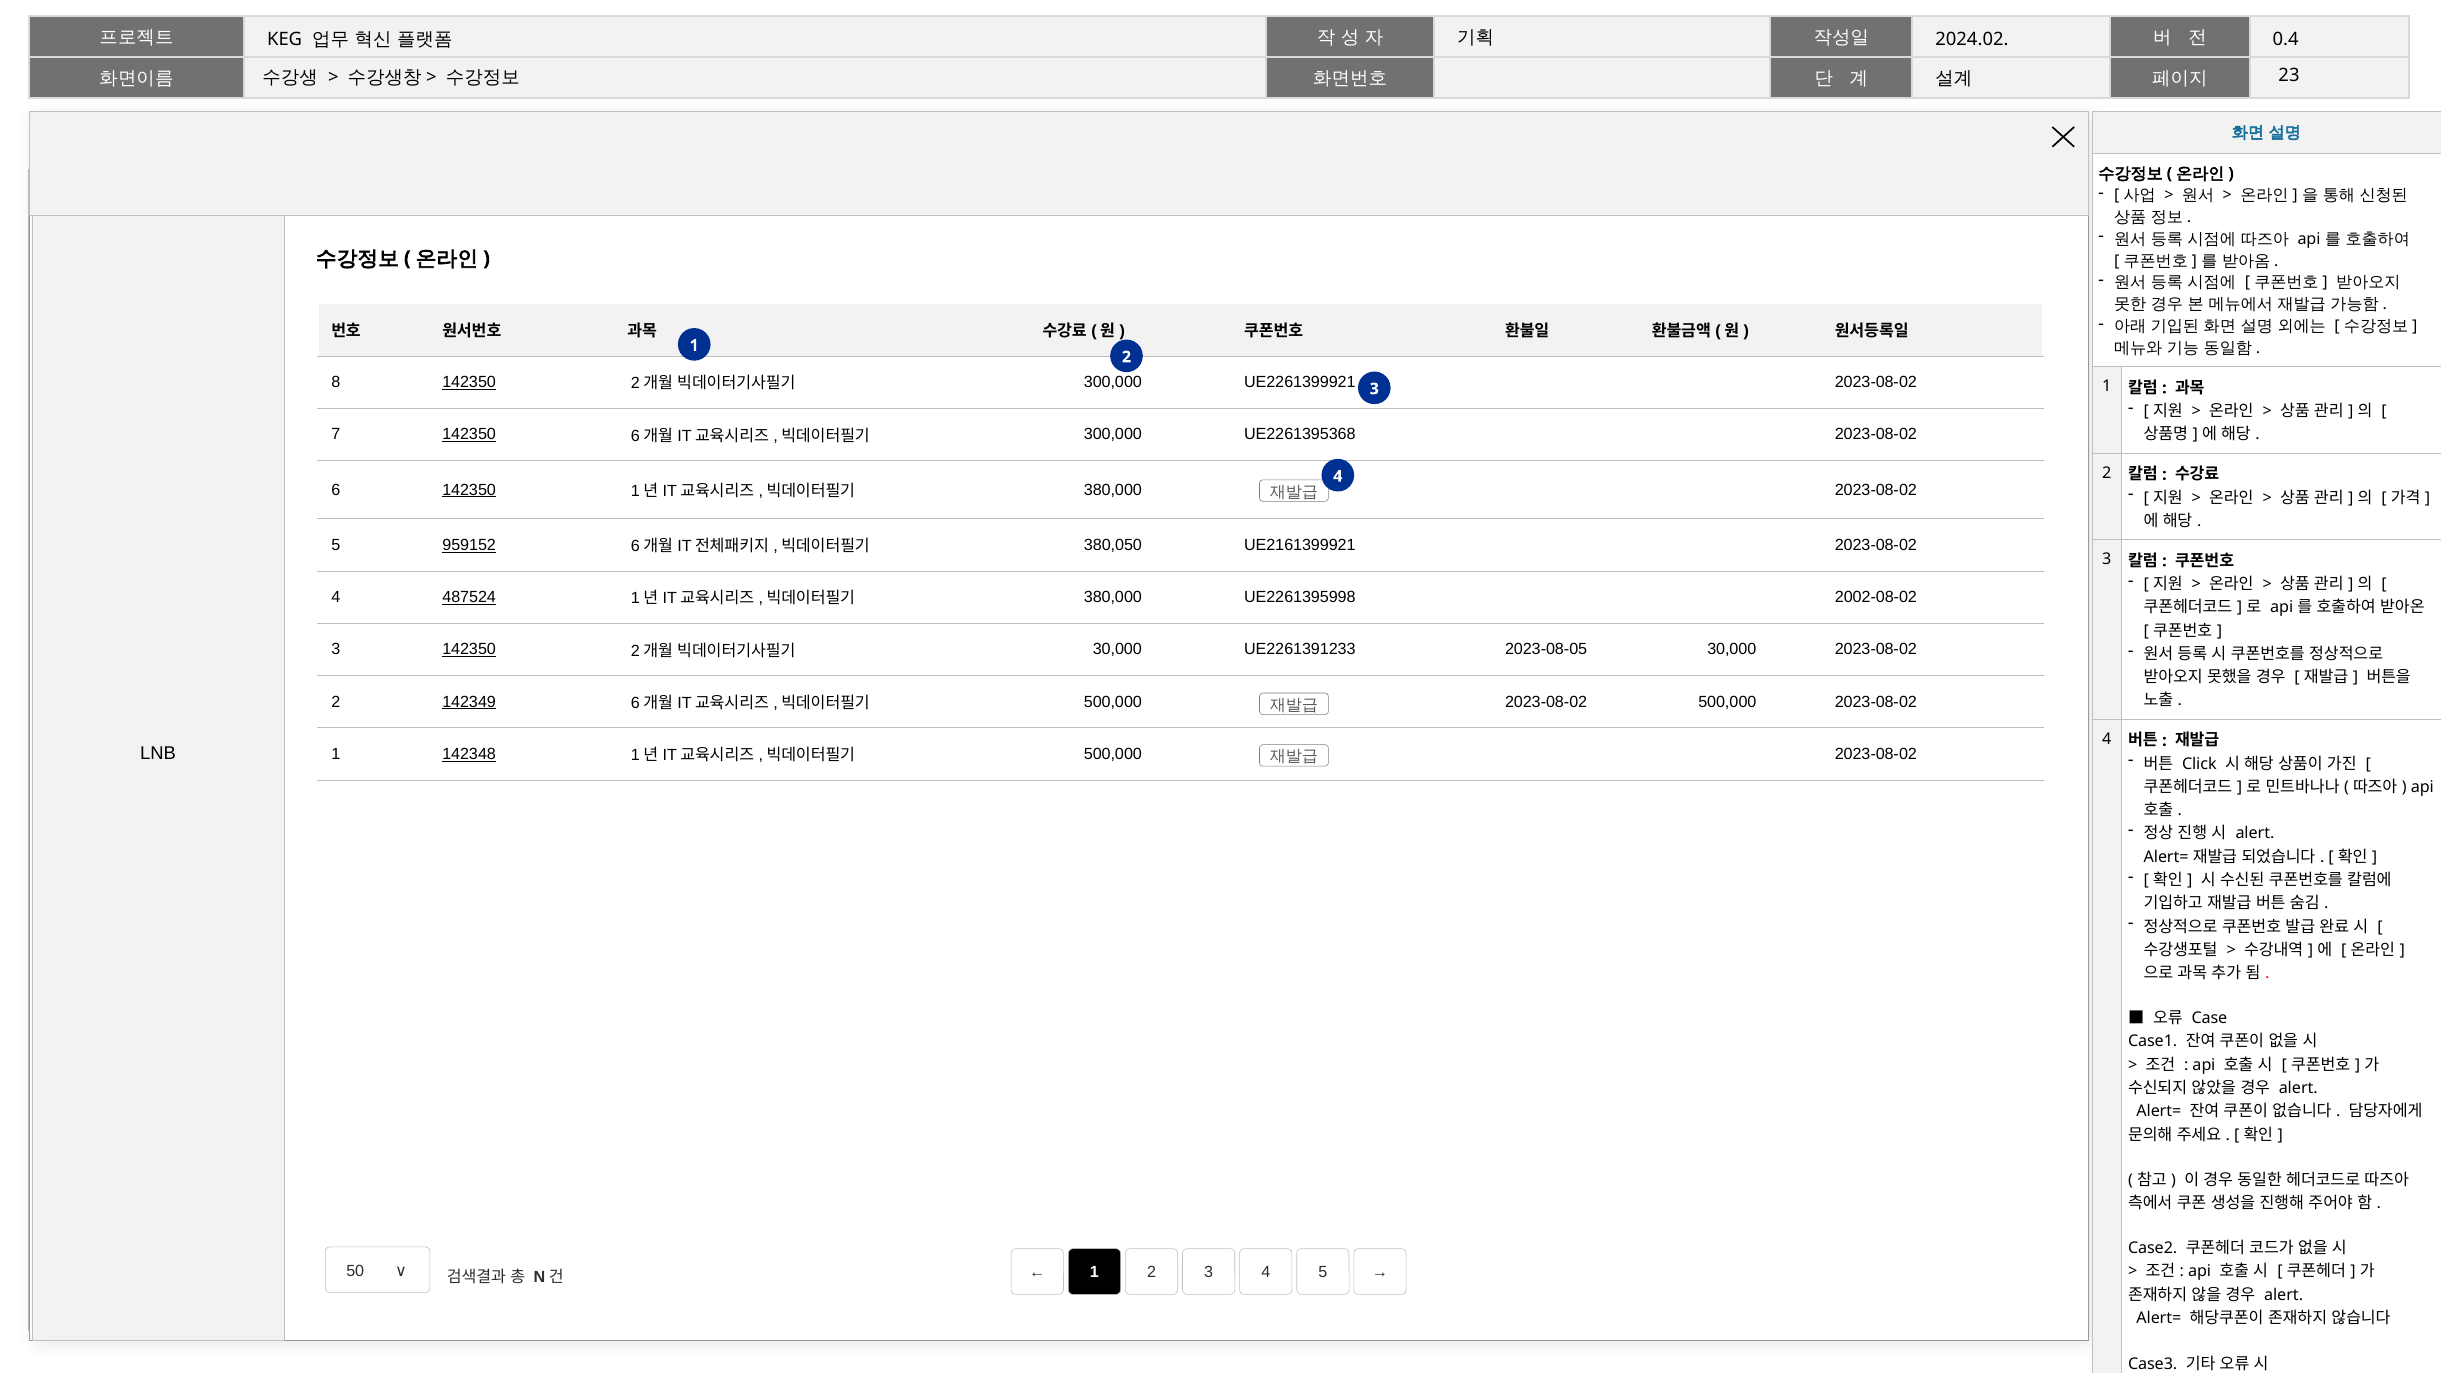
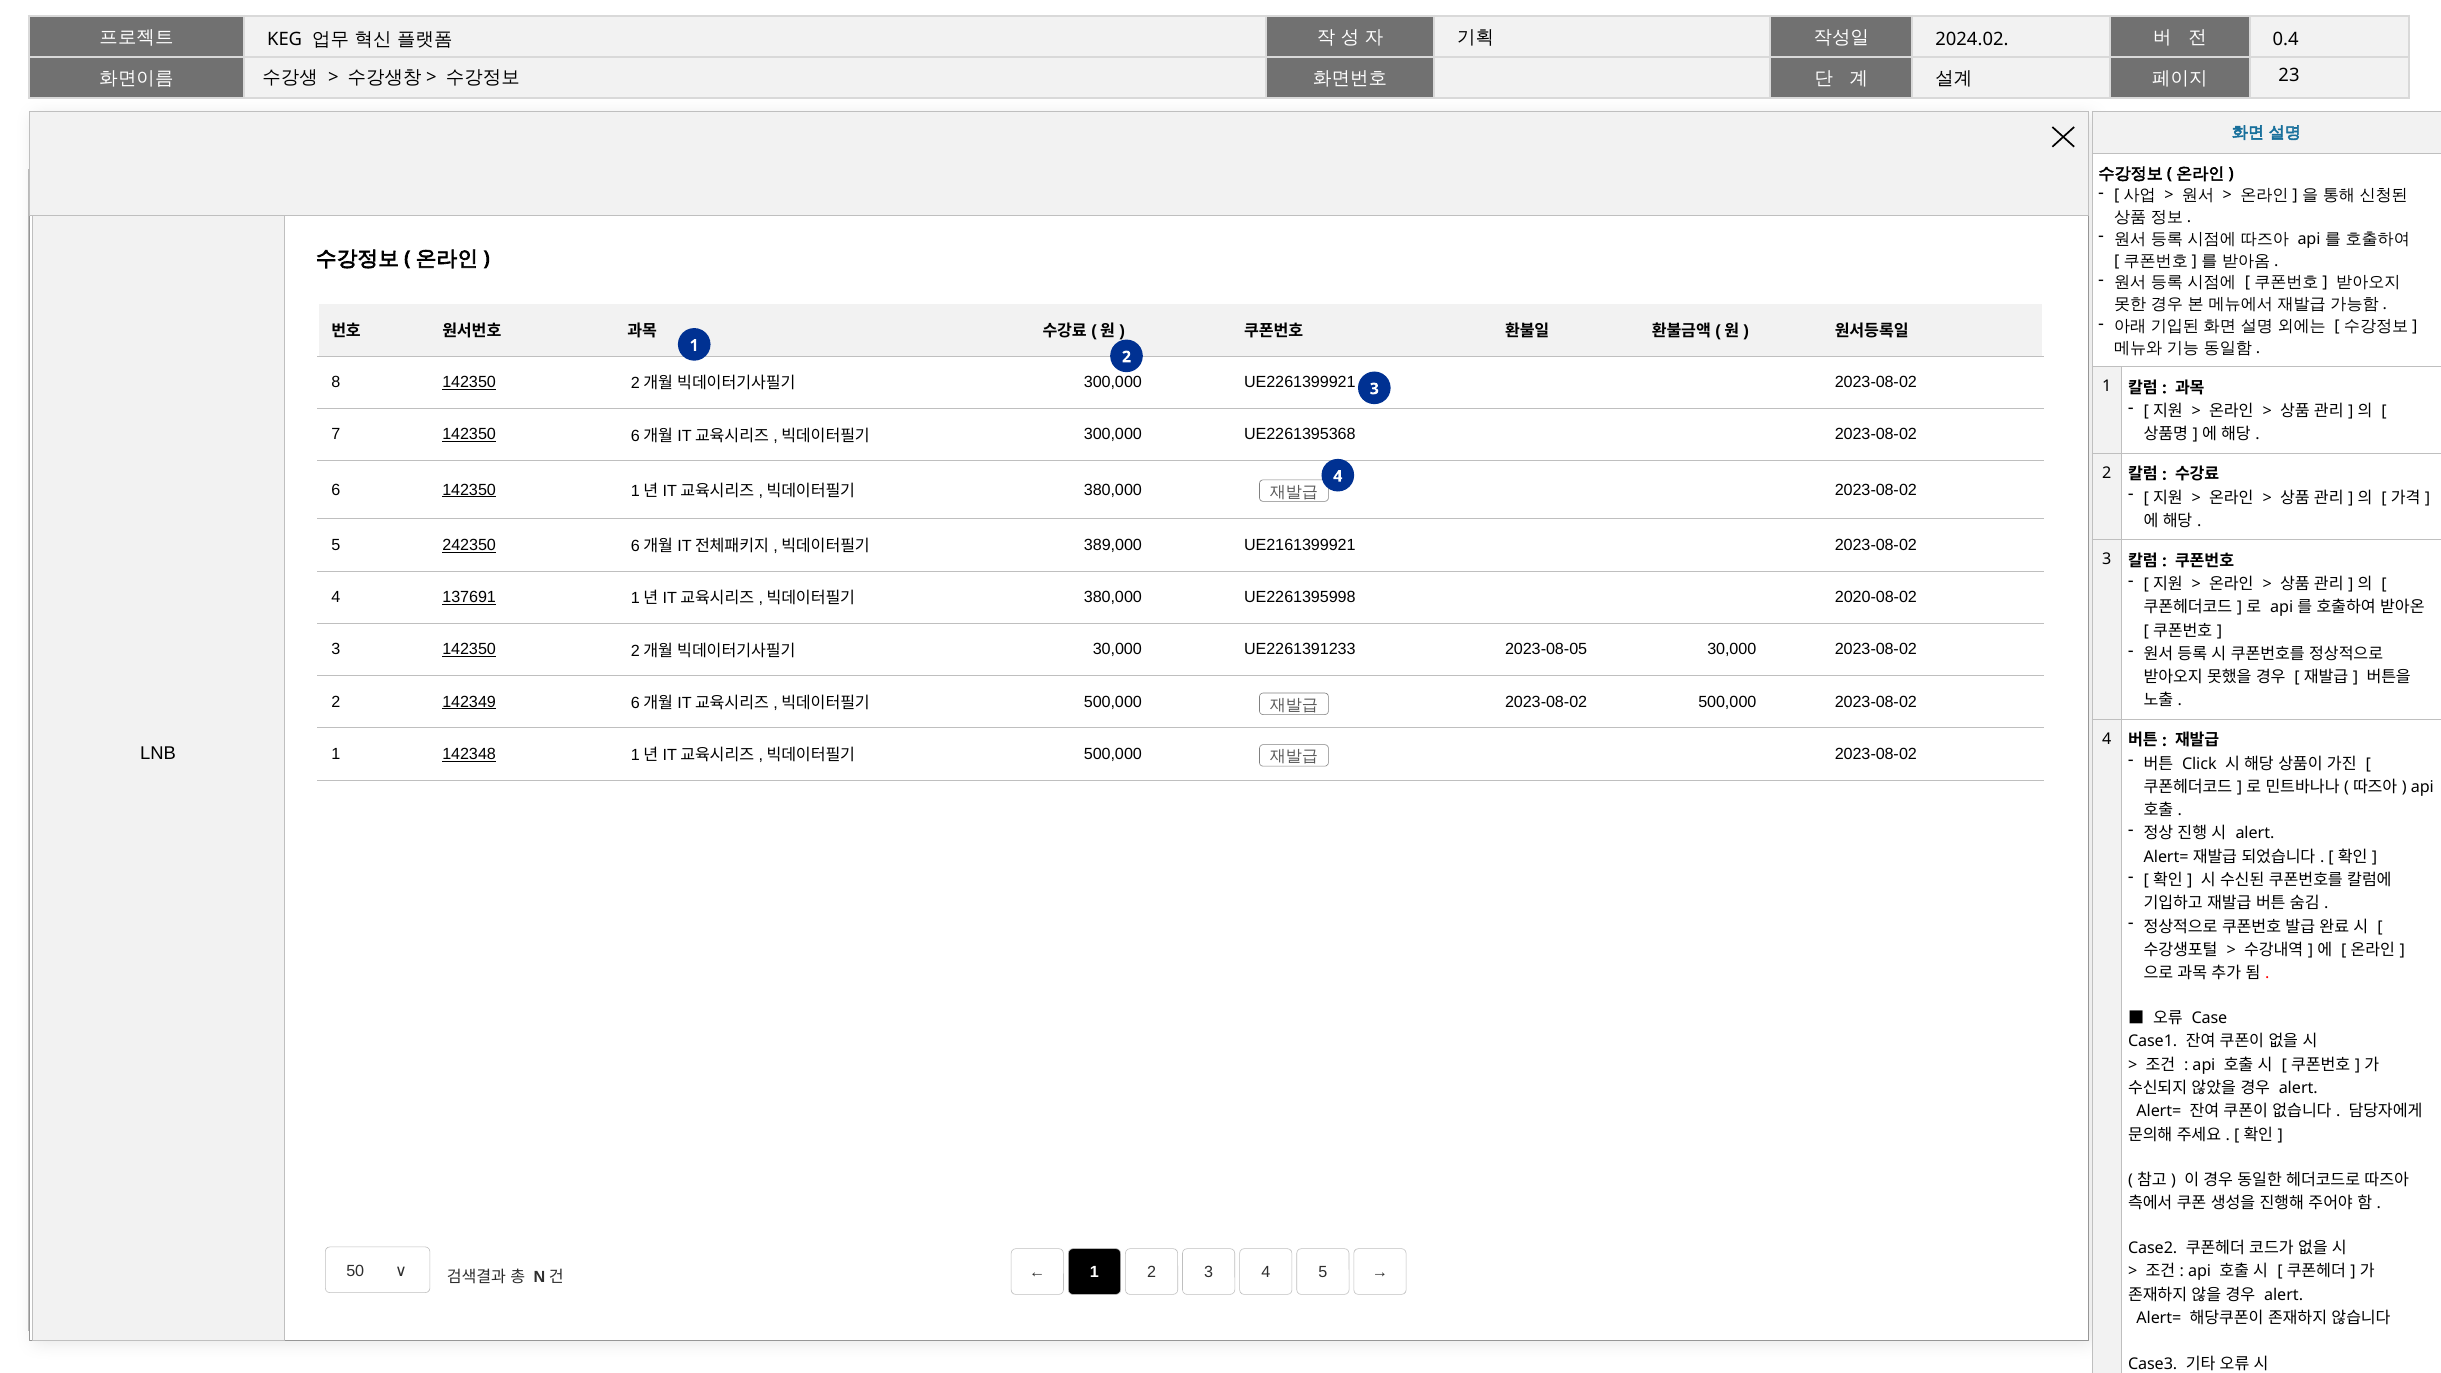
959152: 959152 -> 242350 (469, 545)
380,050: 380,050 -> 389,000 (1113, 545)
487524: 487524 -> 137691 (469, 597)
2002-08-02: 2002-08-02 -> 2020-08-02 (1876, 597)
